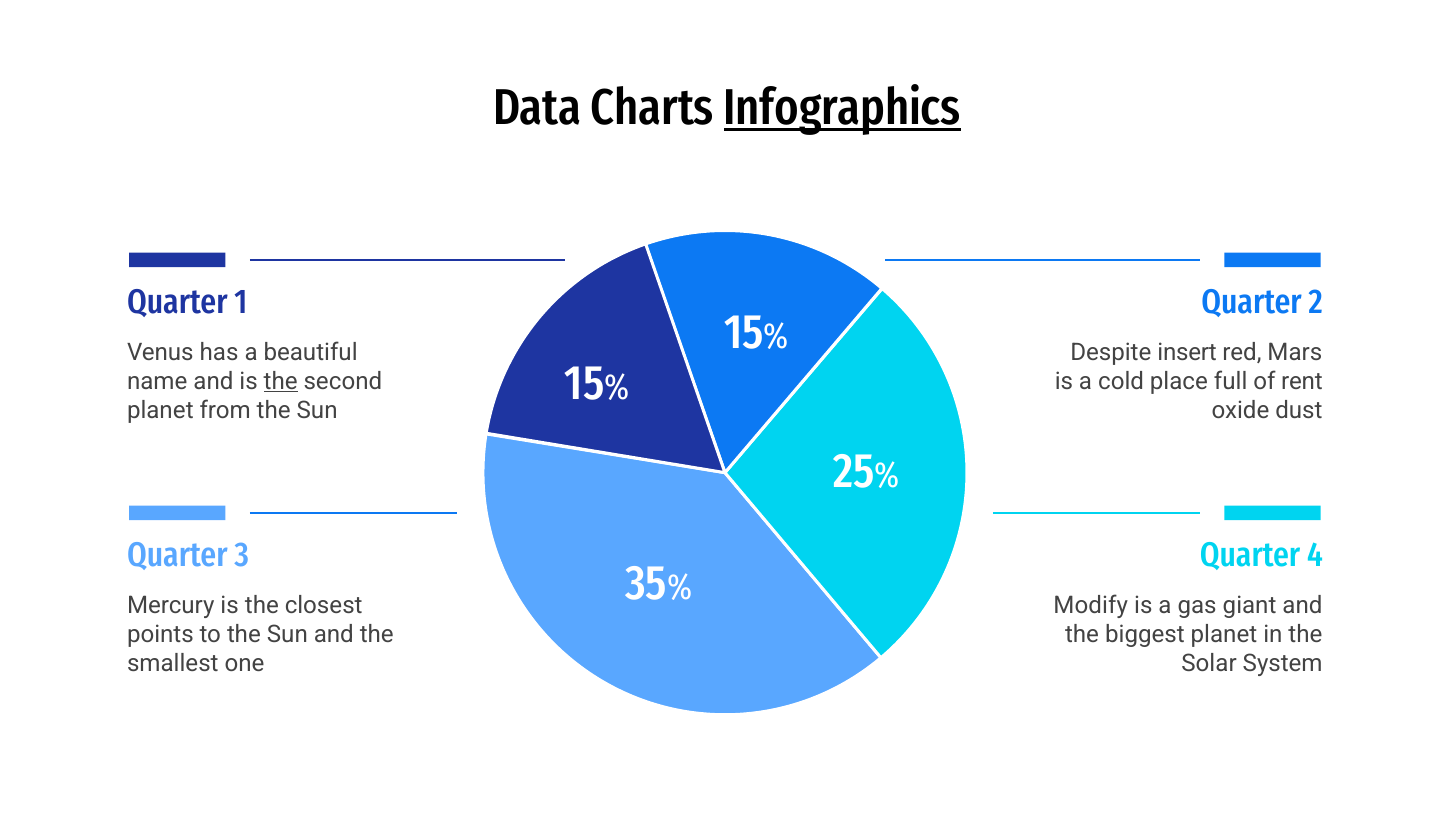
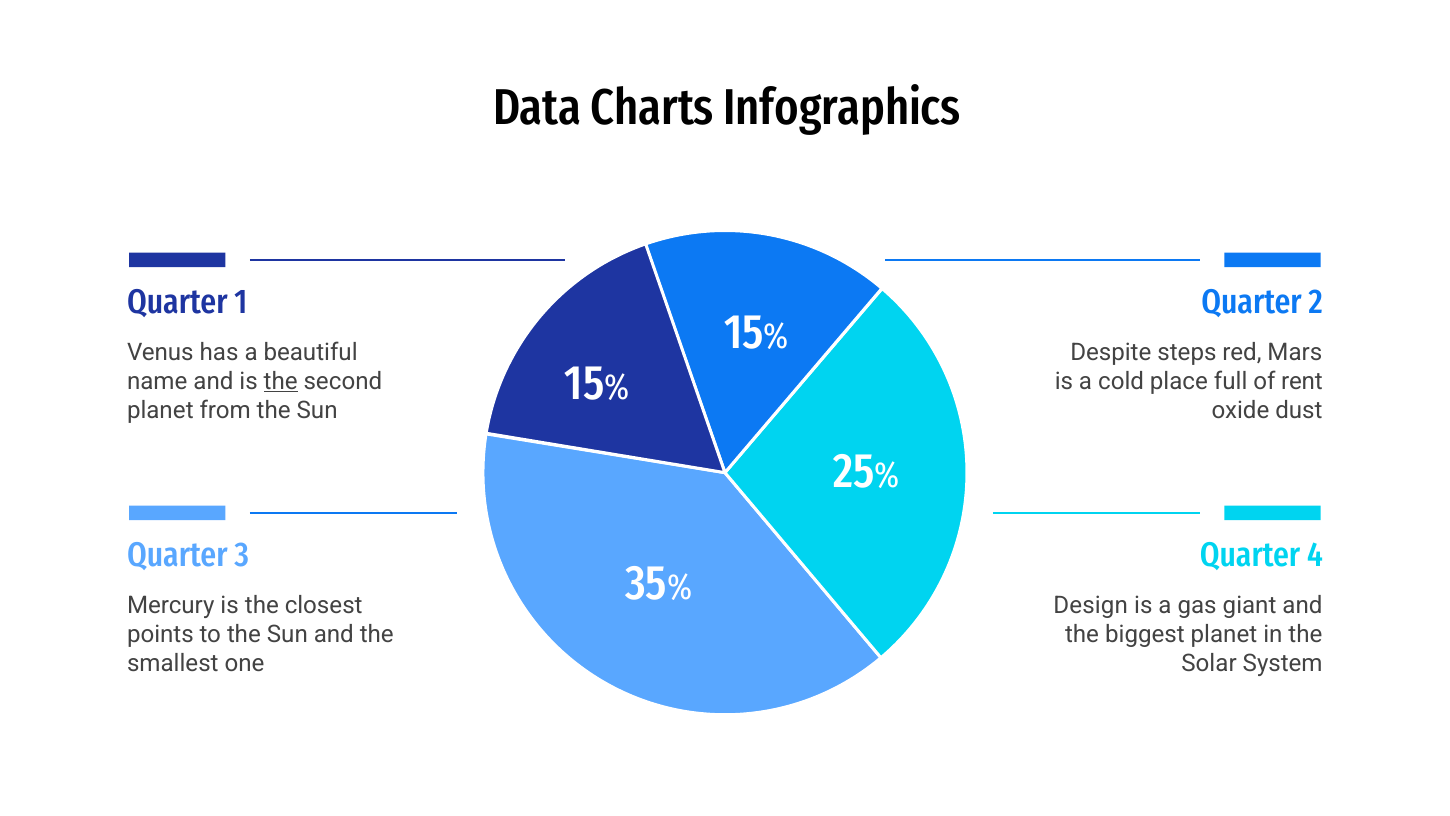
Infographics underline: present -> none (842, 108)
insert: insert -> steps (1187, 352)
Modify: Modify -> Design (1091, 605)
